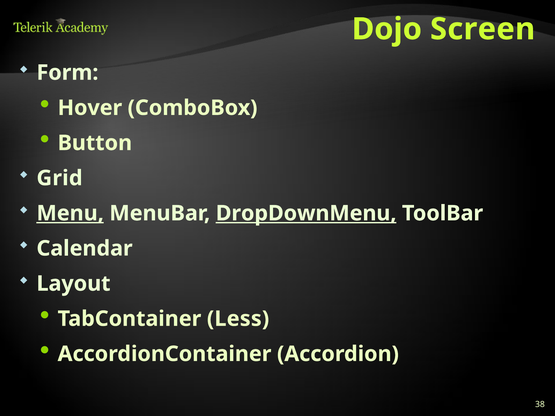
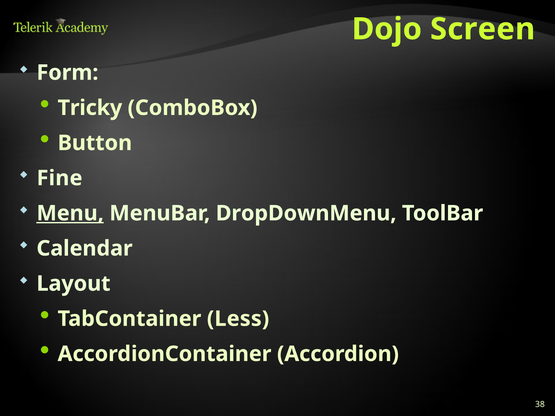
Hover: Hover -> Tricky (90, 108)
Grid: Grid -> Fine (60, 178)
DropDownMenu underline: present -> none (306, 213)
